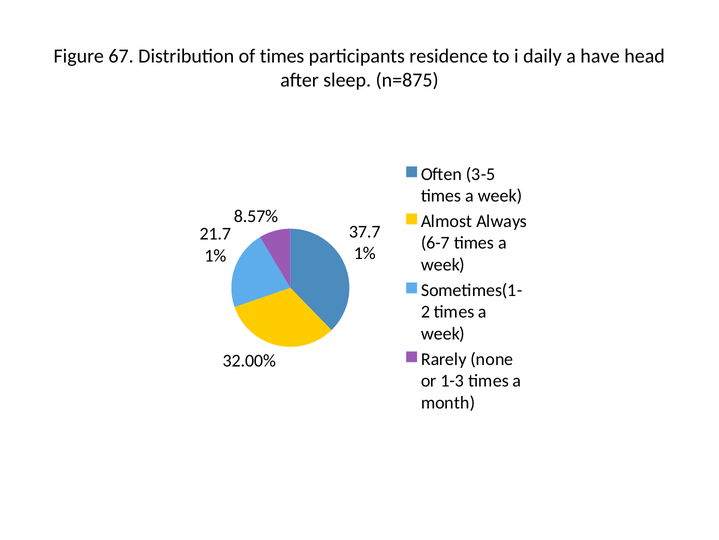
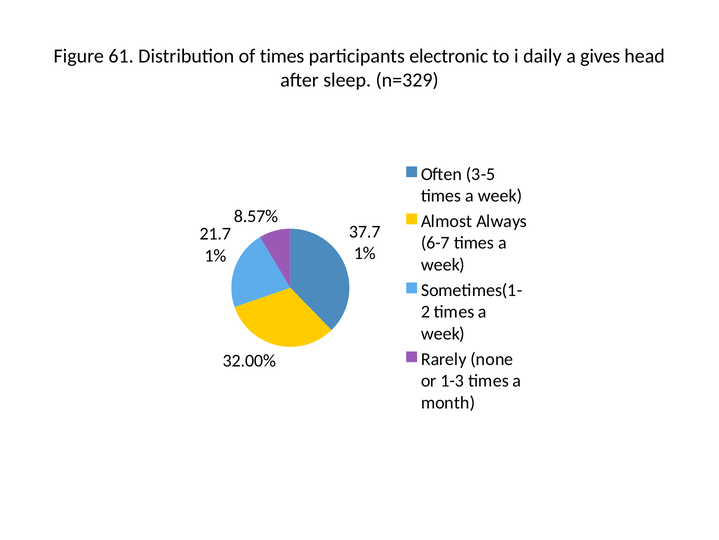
67: 67 -> 61 (121, 56)
residence: residence -> electronic (449, 56)
have: have -> gives (600, 56)
n=875: n=875 -> n=329 (407, 80)
